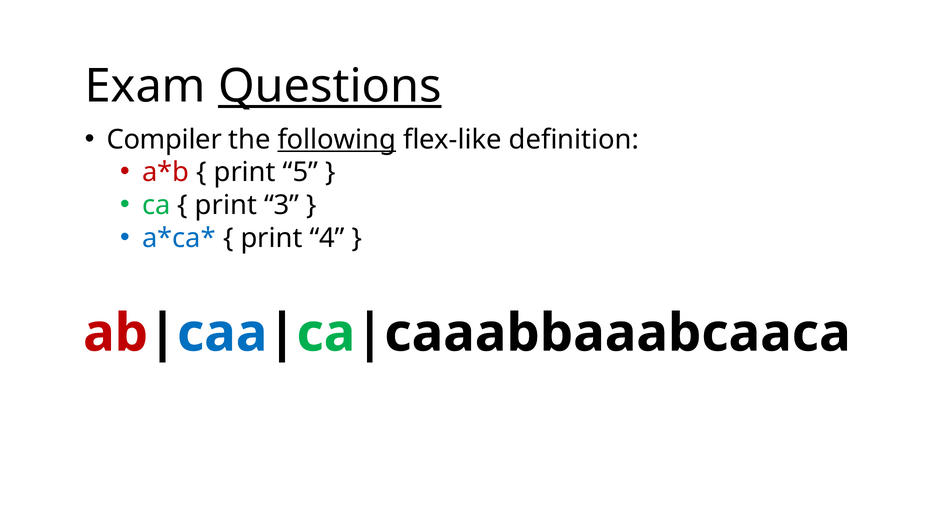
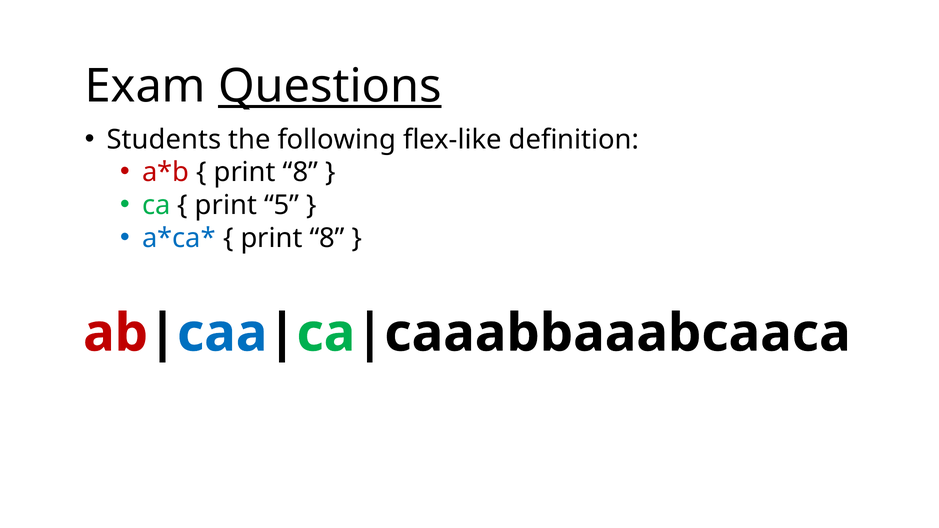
Compiler: Compiler -> Students (164, 140)
following underline: present -> none (337, 140)
5: 5 -> 8 (300, 173)
3: 3 -> 5 (282, 205)
4: 4 -> 8 (327, 238)
